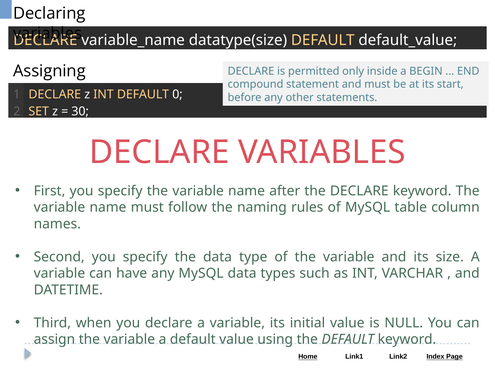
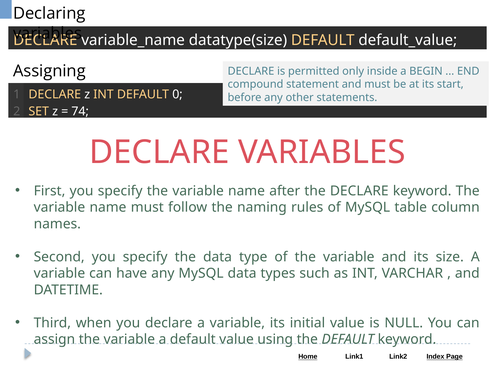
30: 30 -> 74 (80, 111)
